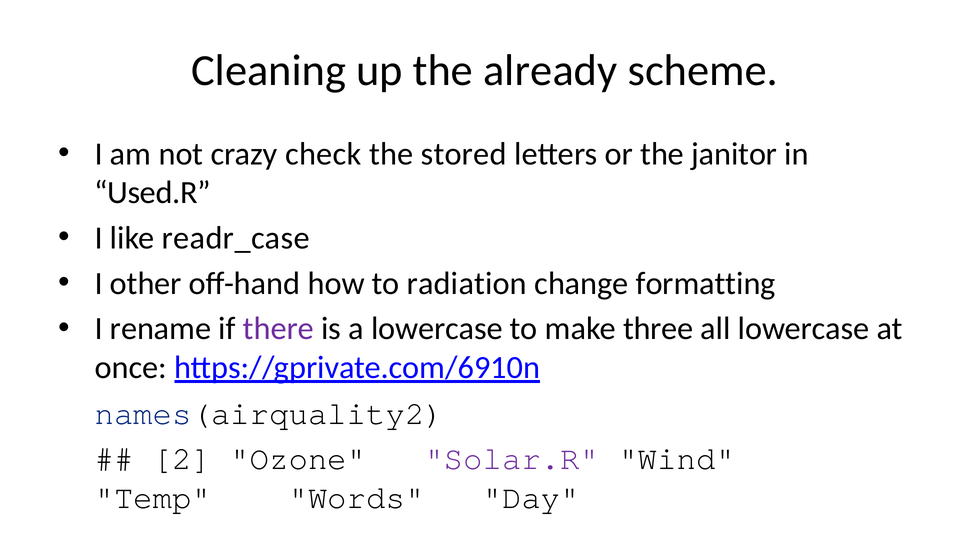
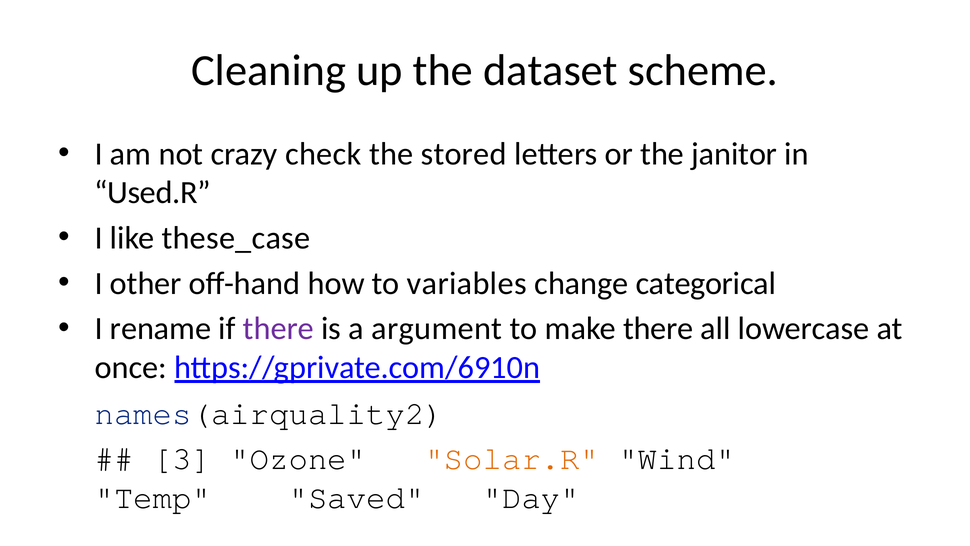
already: already -> dataset (550, 70)
readr_case: readr_case -> these_case (236, 238)
radiation: radiation -> variables (467, 283)
formatting: formatting -> categorical (706, 283)
a lowercase: lowercase -> argument (437, 328)
make three: three -> there (658, 328)
2: 2 -> 3 (182, 458)
Solar.R colour: purple -> orange (512, 458)
Words: Words -> Saved (357, 497)
